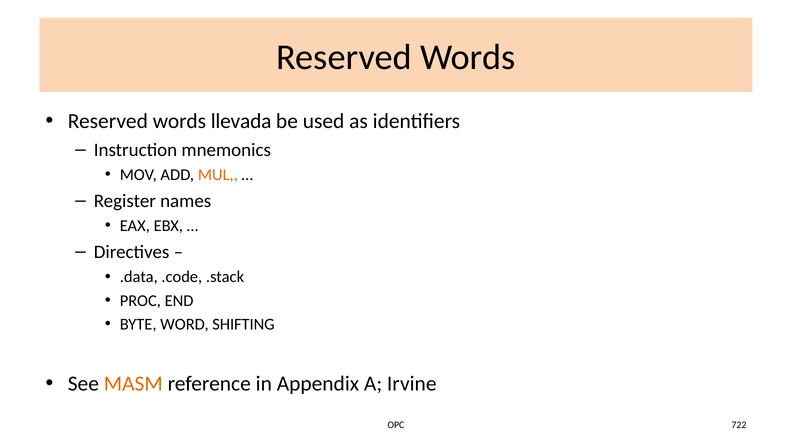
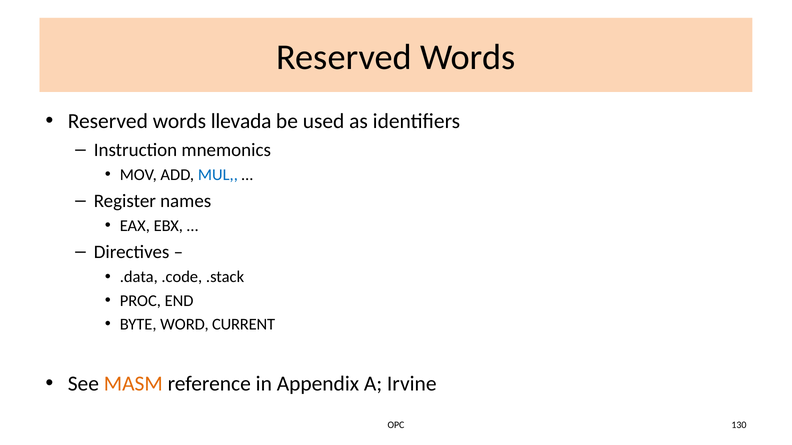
MUL colour: orange -> blue (218, 175)
SHIFTING: SHIFTING -> CURRENT (244, 325)
722: 722 -> 130 (739, 425)
